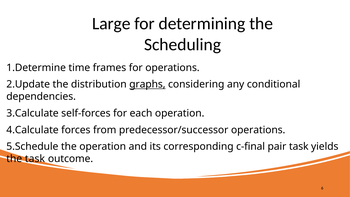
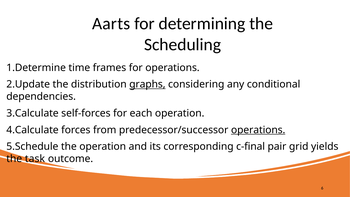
Large: Large -> Aarts (111, 24)
operations underline: none -> present (258, 130)
pair task: task -> grid (299, 146)
